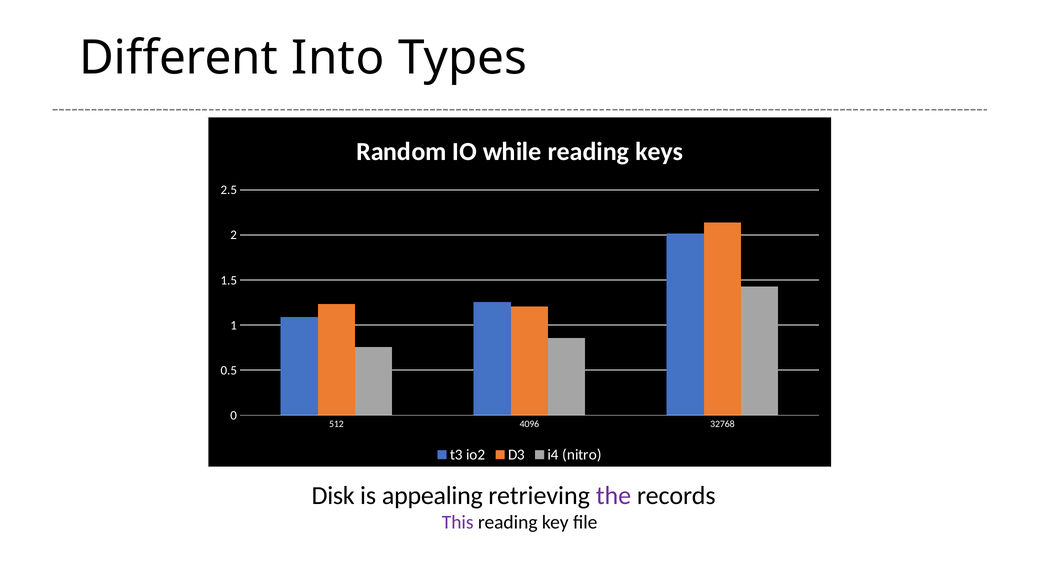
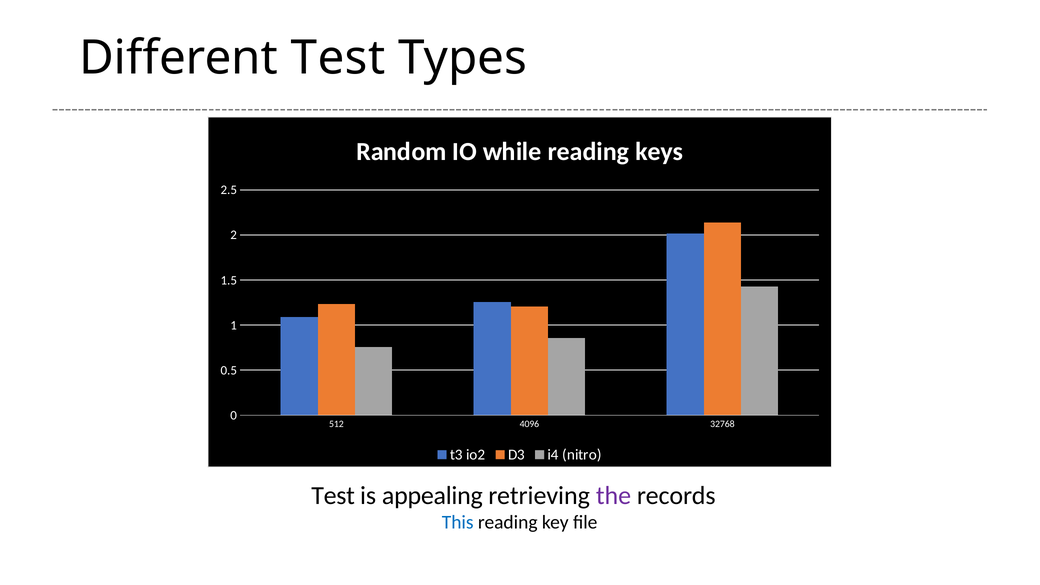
Different Into: Into -> Test (338, 58)
Disk: Disk -> Test (333, 495)
This colour: purple -> blue (458, 522)
